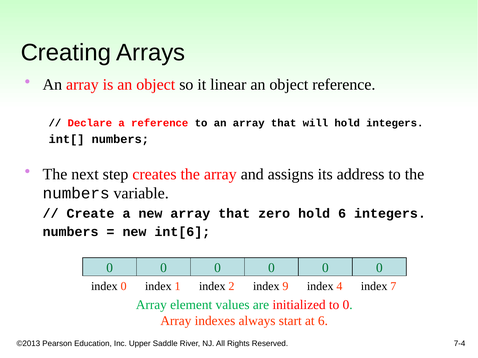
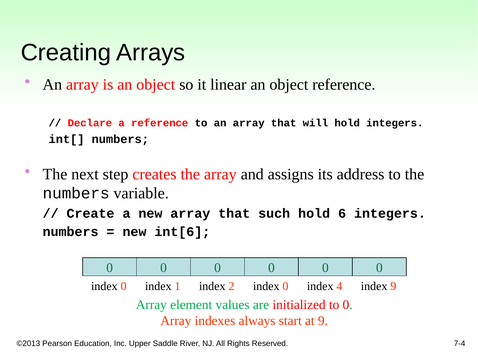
zero: zero -> such (274, 214)
9: 9 -> 0 (285, 287)
index 7: 7 -> 9 (393, 287)
at 6: 6 -> 9 (323, 321)
